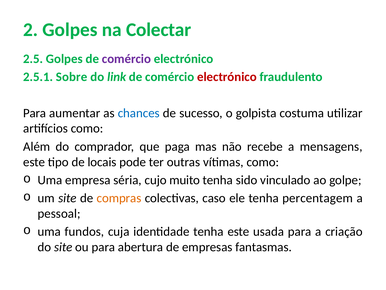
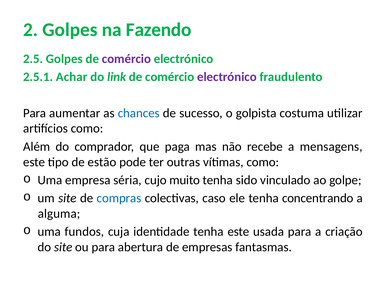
Colectar: Colectar -> Fazendo (159, 30)
Sobre: Sobre -> Achar (72, 77)
electrónico colour: red -> purple (227, 77)
locais: locais -> estão (102, 162)
compras colour: orange -> blue (119, 198)
percentagem: percentagem -> concentrando (318, 198)
pessoal: pessoal -> alguma (59, 213)
